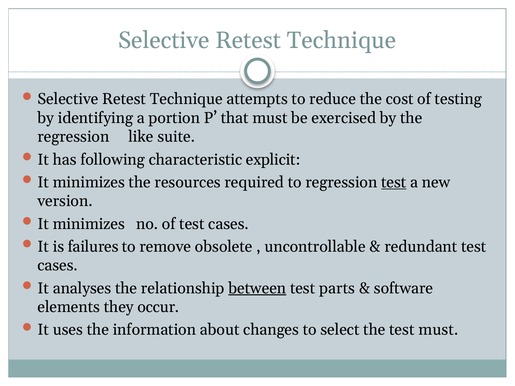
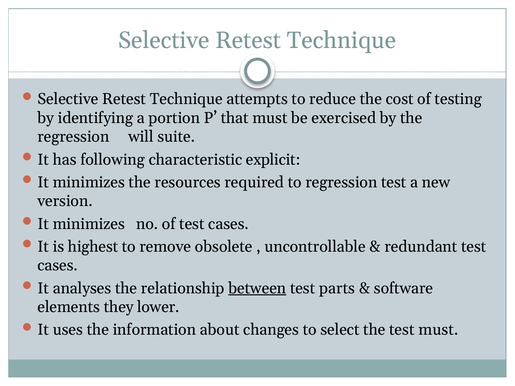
like: like -> will (141, 137)
test underline: present -> none (394, 182)
failures: failures -> highest (93, 247)
occur: occur -> lower (158, 307)
